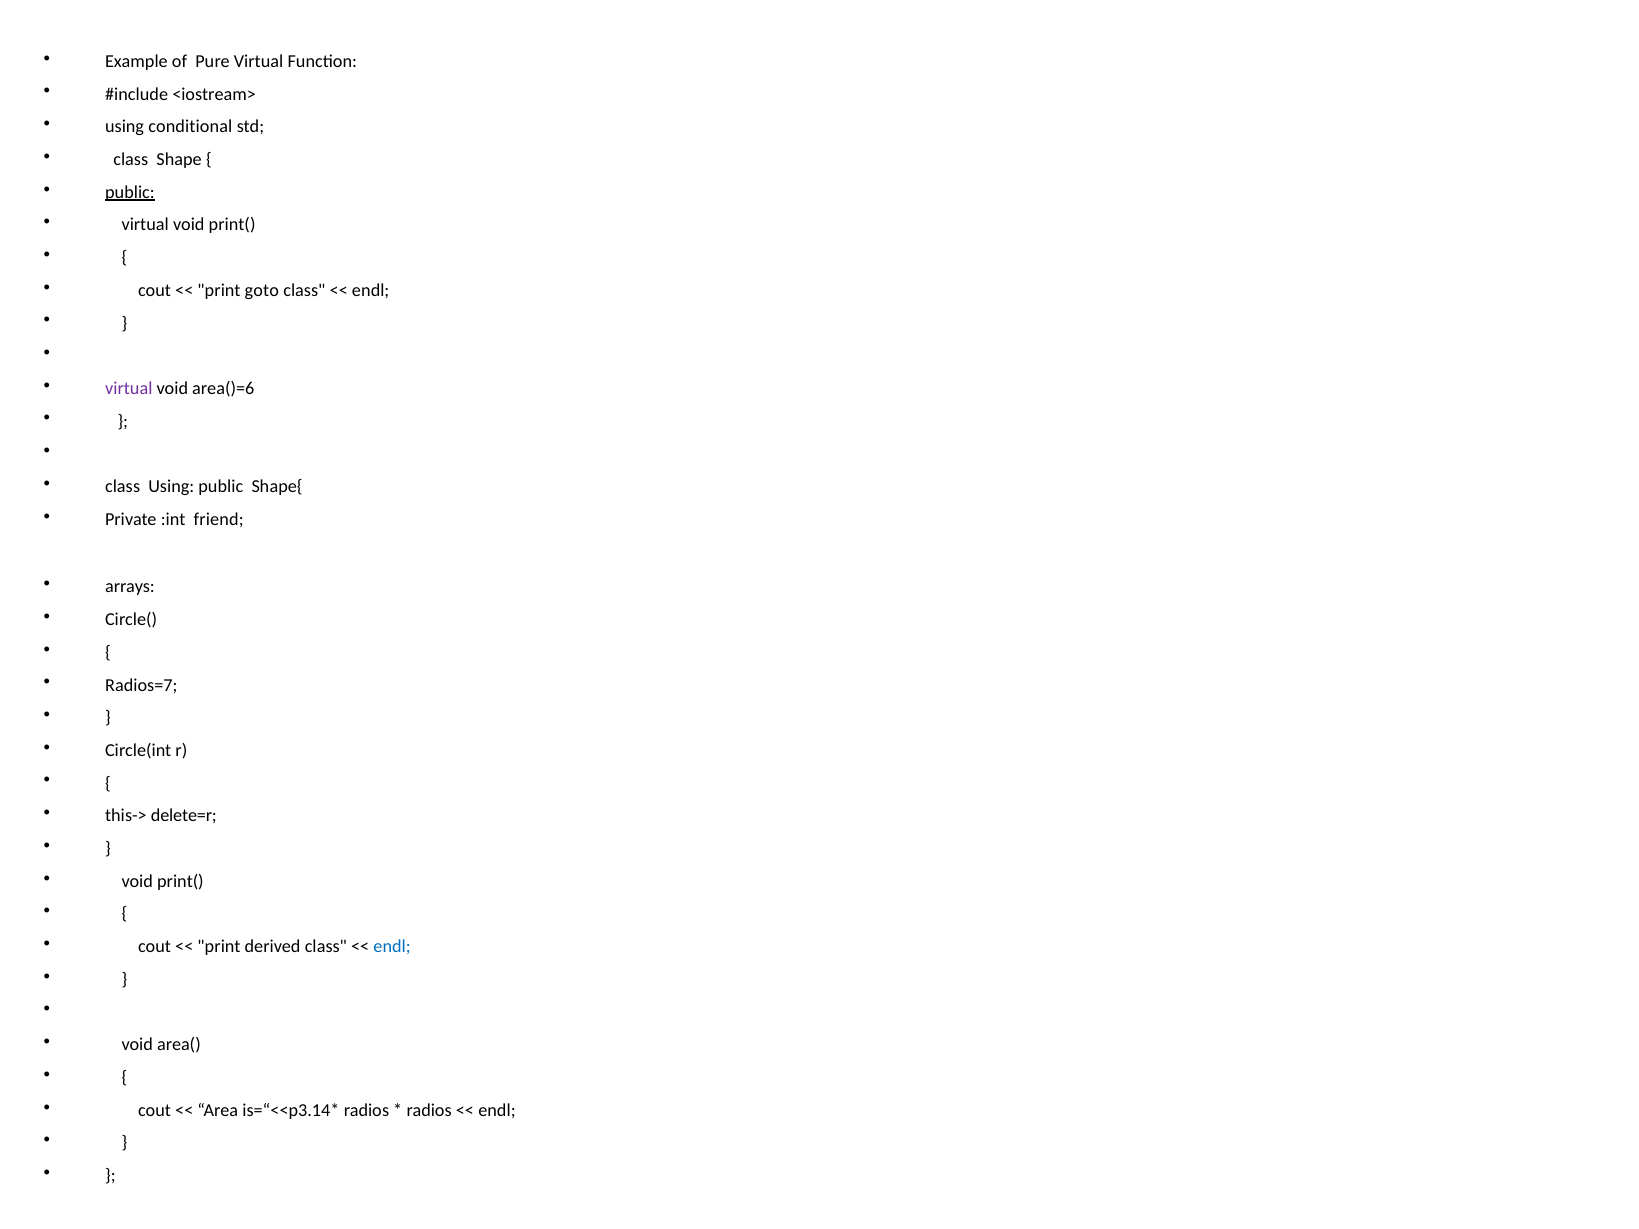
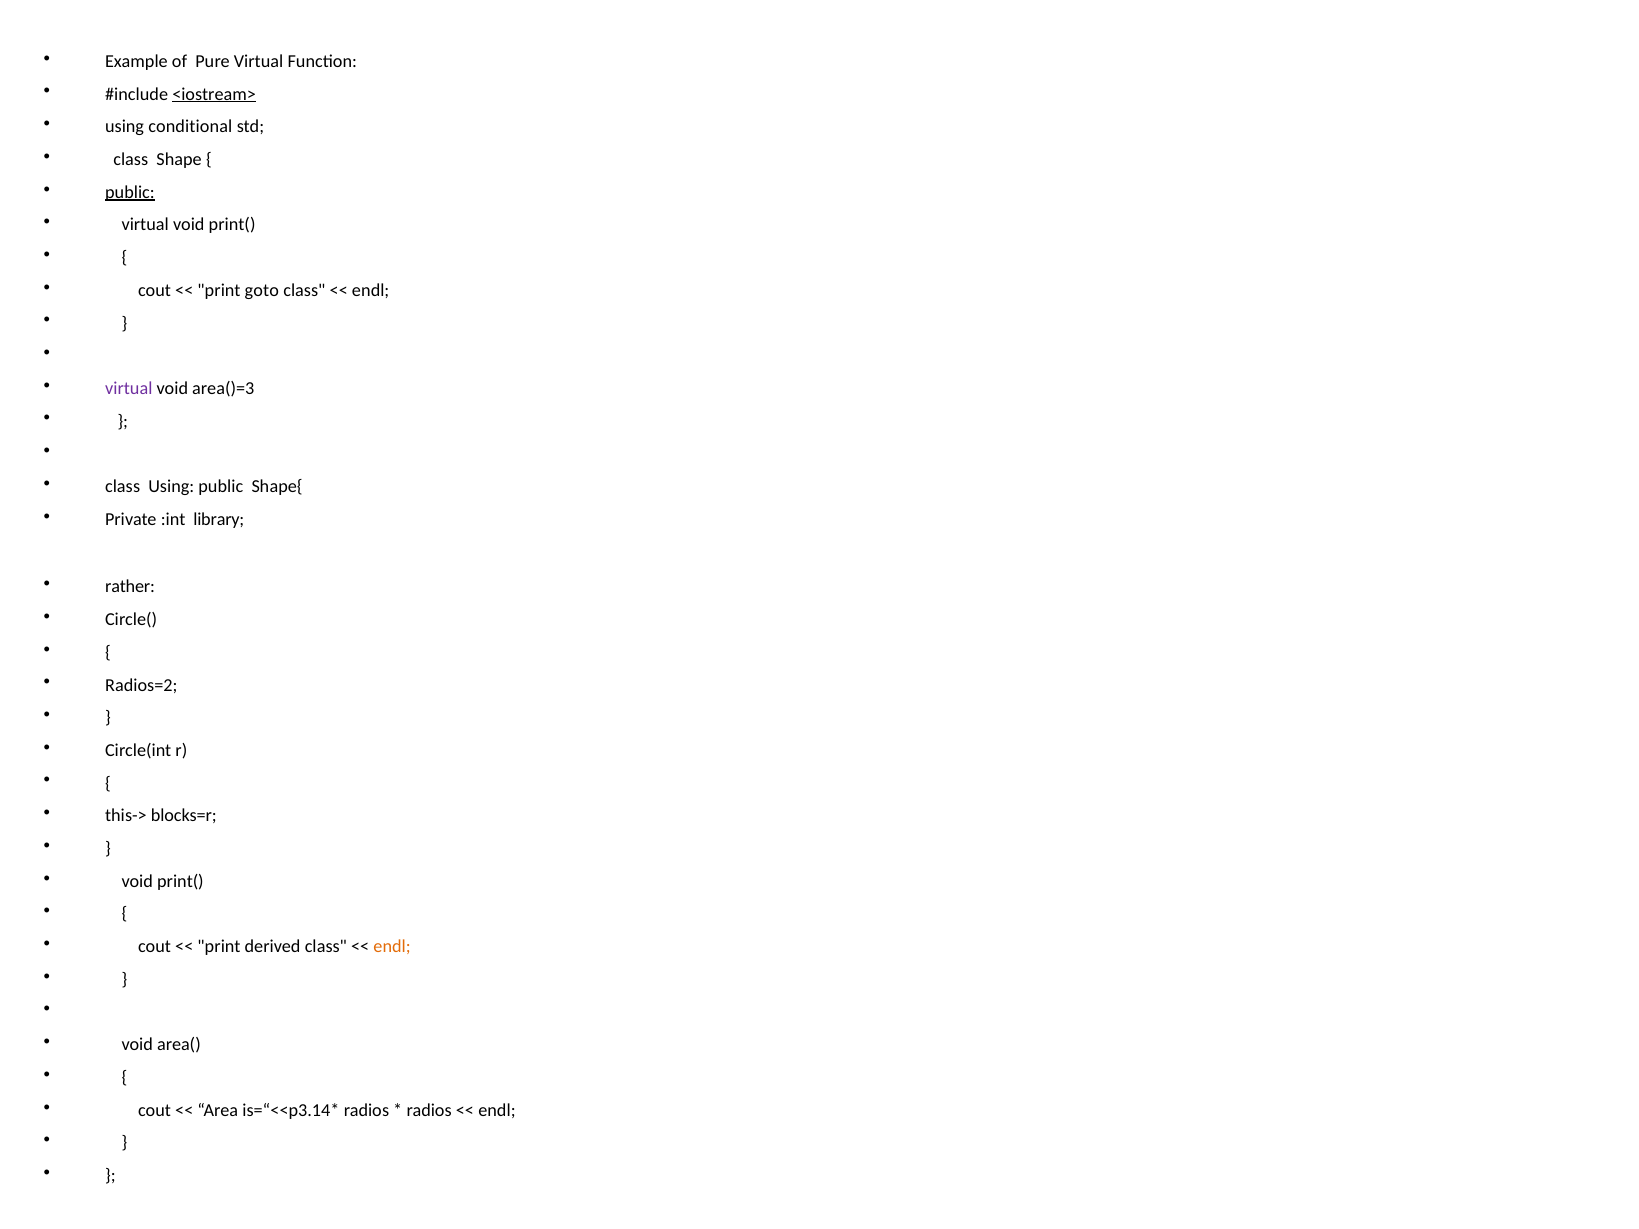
<iostream> underline: none -> present (214, 94)
area()=6: area()=6 -> area()=3 (223, 389)
friend: friend -> library (219, 519)
arrays: arrays -> rather (130, 587)
Radios=7: Radios=7 -> Radios=2 (141, 685)
delete=r: delete=r -> blocks=r (184, 816)
endl colour: blue -> orange (392, 947)
